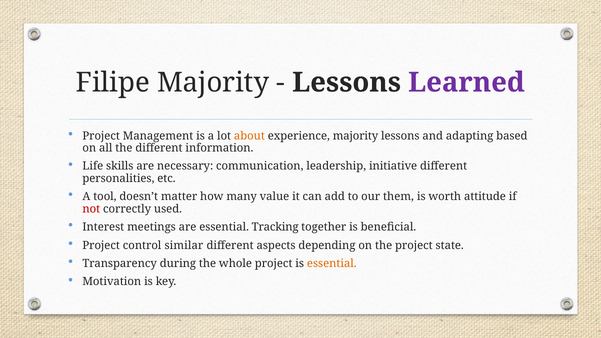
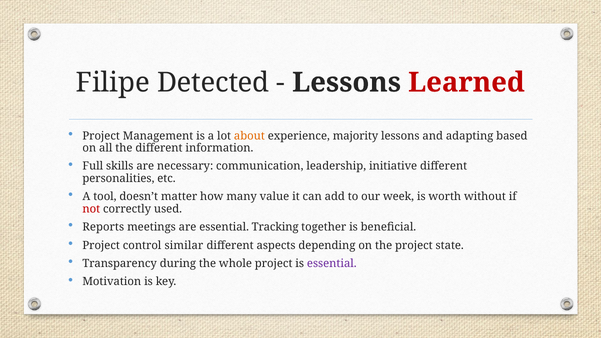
Filipe Majority: Majority -> Detected (213, 82)
Learned colour: purple -> red (466, 82)
Life: Life -> Full (93, 166)
them: them -> week (399, 197)
attitude: attitude -> without (485, 197)
Interest: Interest -> Reports (103, 227)
essential colour: orange -> purple (332, 264)
